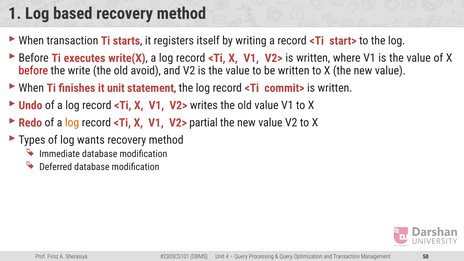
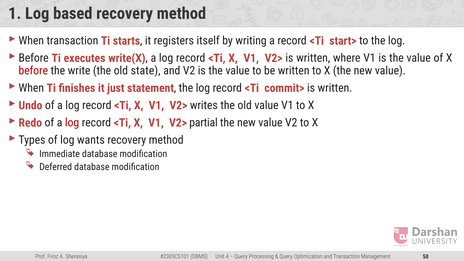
avoid: avoid -> state (146, 71)
it unit: unit -> just (116, 88)
log colour: orange -> red (72, 123)
